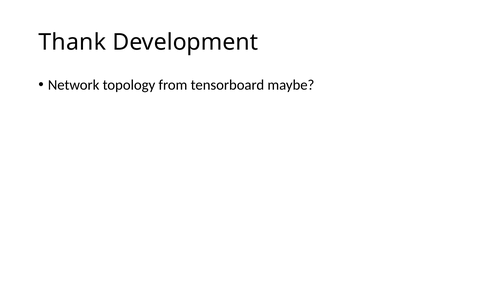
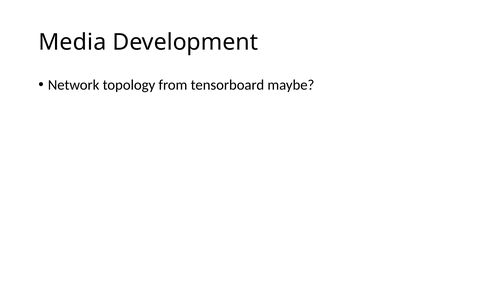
Thank: Thank -> Media (72, 42)
